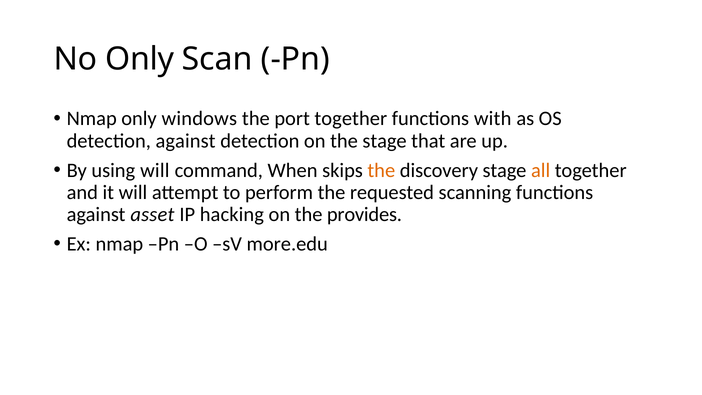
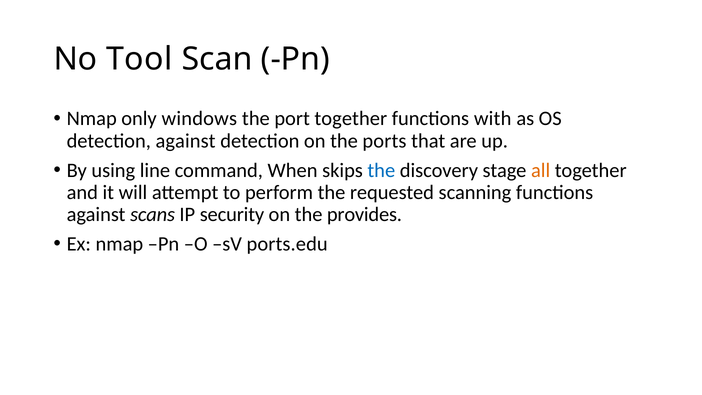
No Only: Only -> Tool (139, 59)
the stage: stage -> ports (384, 141)
using will: will -> line (155, 170)
the colour: orange -> blue (381, 170)
asset: asset -> scans (153, 214)
hacking: hacking -> security (232, 214)
more.edu: more.edu -> ports.edu (287, 244)
